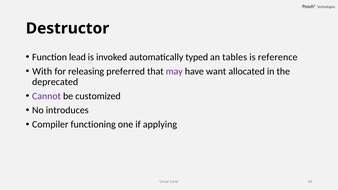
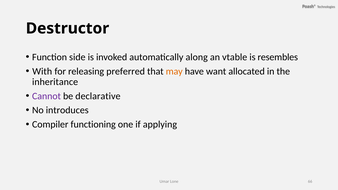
lead: lead -> side (77, 57)
typed: typed -> along (197, 57)
tables: tables -> vtable (235, 57)
reference: reference -> resembles (278, 57)
may colour: purple -> orange (174, 71)
deprecated: deprecated -> inheritance (55, 82)
customized: customized -> declarative (98, 96)
